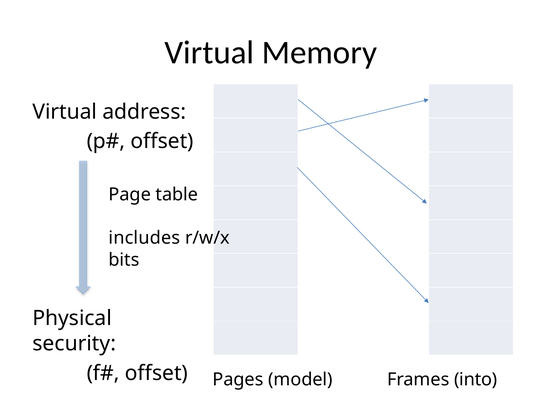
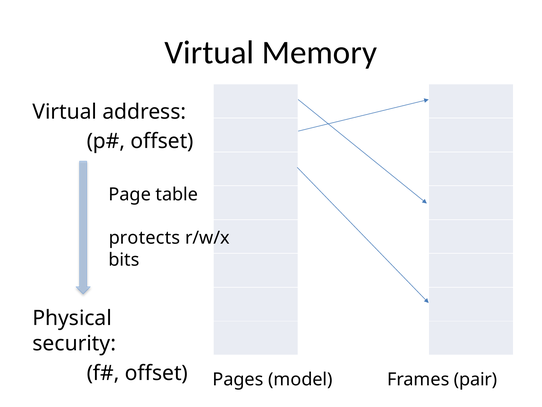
includes: includes -> protects (144, 238)
into: into -> pair (476, 379)
